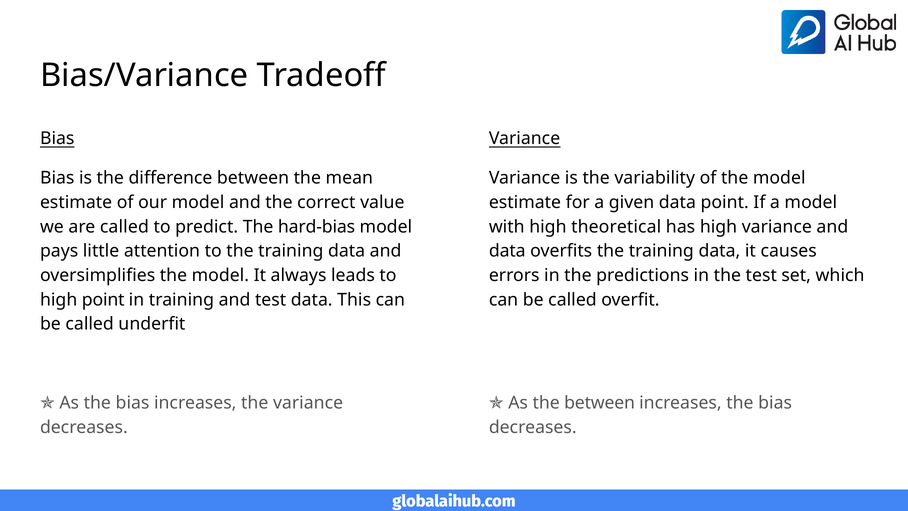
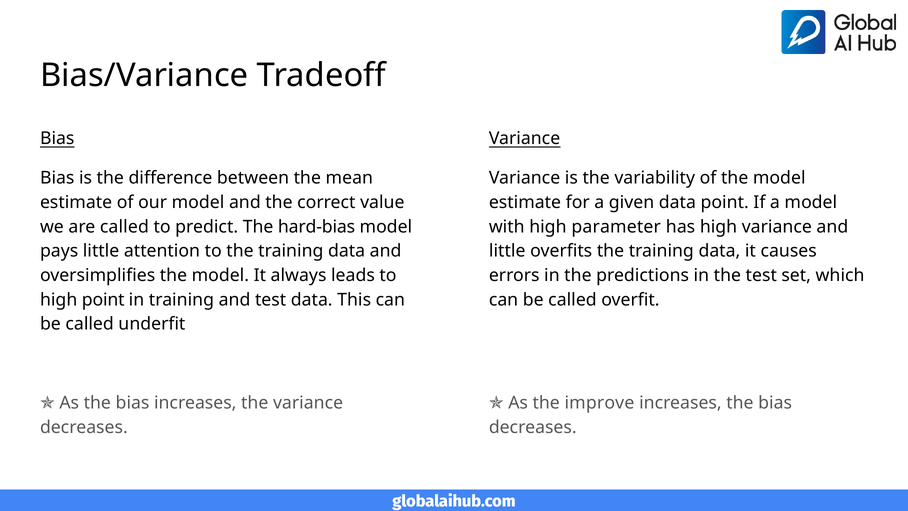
theoretical: theoretical -> parameter (616, 227)
data: data -> little (507, 251)
the between: between -> improve (599, 403)
